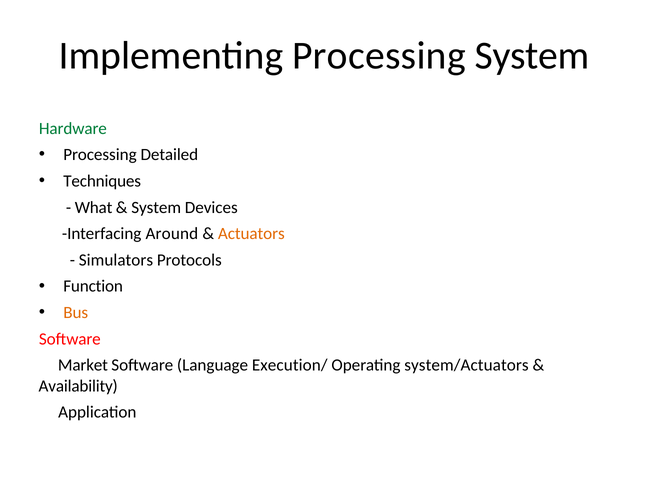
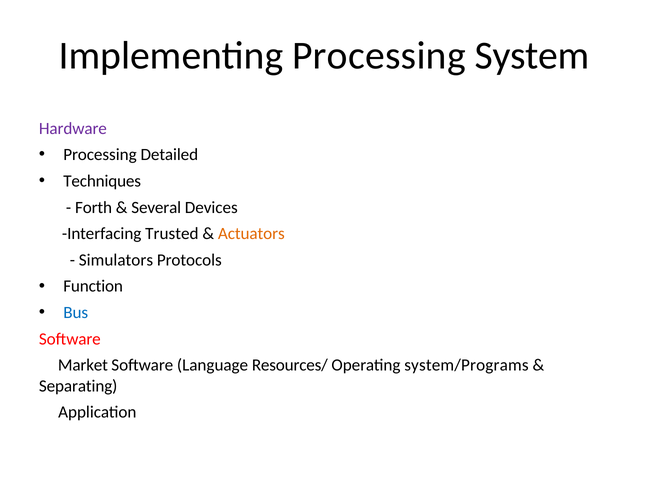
Hardware colour: green -> purple (73, 128)
What: What -> Forth (94, 207)
System: System -> Several (156, 207)
Around: Around -> Trusted (172, 234)
Bus colour: orange -> blue (76, 313)
Execution/: Execution/ -> Resources/ (290, 365)
system/Actuators: system/Actuators -> system/Programs (466, 365)
Availability: Availability -> Separating (78, 386)
